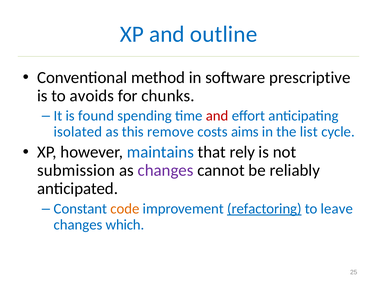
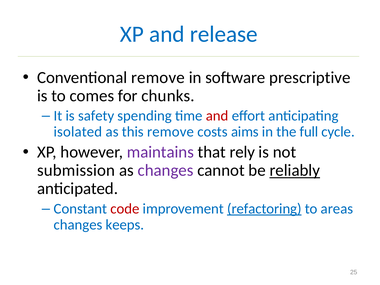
outline: outline -> release (224, 34)
Conventional method: method -> remove (158, 77)
avoids: avoids -> comes (92, 96)
found: found -> safety (96, 116)
list: list -> full (309, 132)
maintains colour: blue -> purple (160, 152)
reliably underline: none -> present (295, 170)
code colour: orange -> red (125, 209)
leave: leave -> areas (337, 209)
which: which -> keeps (125, 225)
